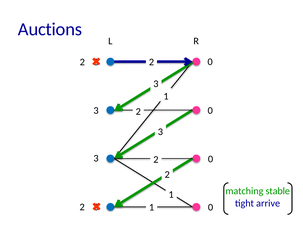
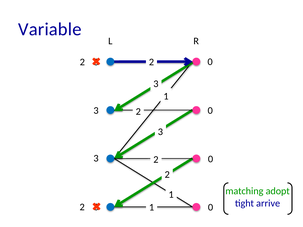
Auctions: Auctions -> Variable (50, 29)
stable: stable -> adopt (278, 191)
